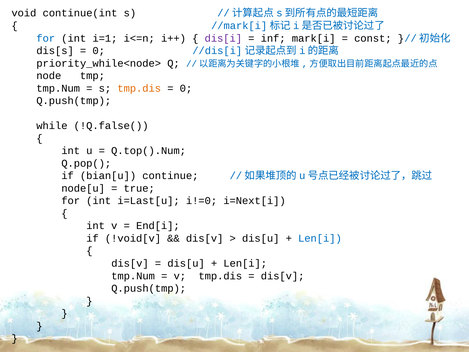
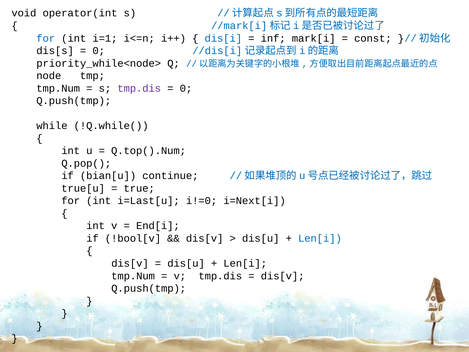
continue(int: continue(int -> operator(int (80, 13)
dis[i colour: purple -> blue (223, 38)
tmp.dis colour: orange -> purple (139, 88)
!Q.false(: !Q.false( -> !Q.while( (111, 126)
node[u: node[u -> true[u (83, 188)
!void[v: !void[v -> !bool[v (133, 238)
